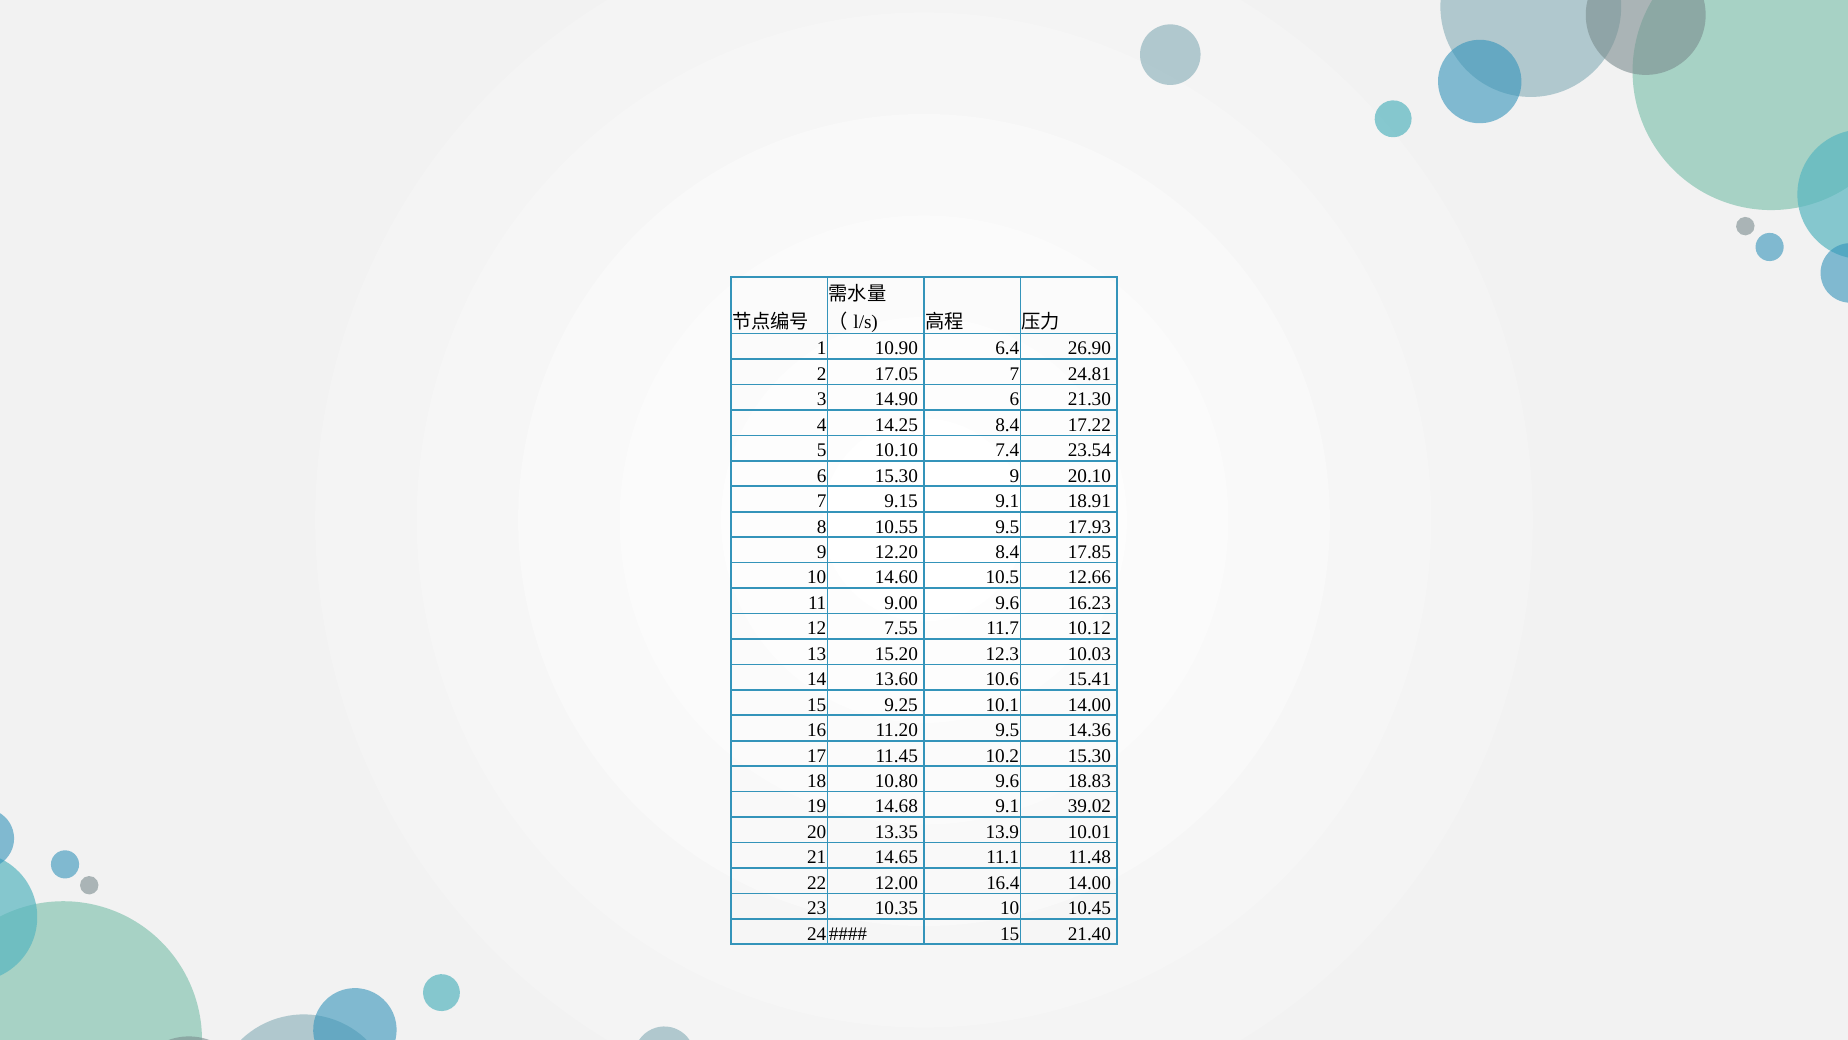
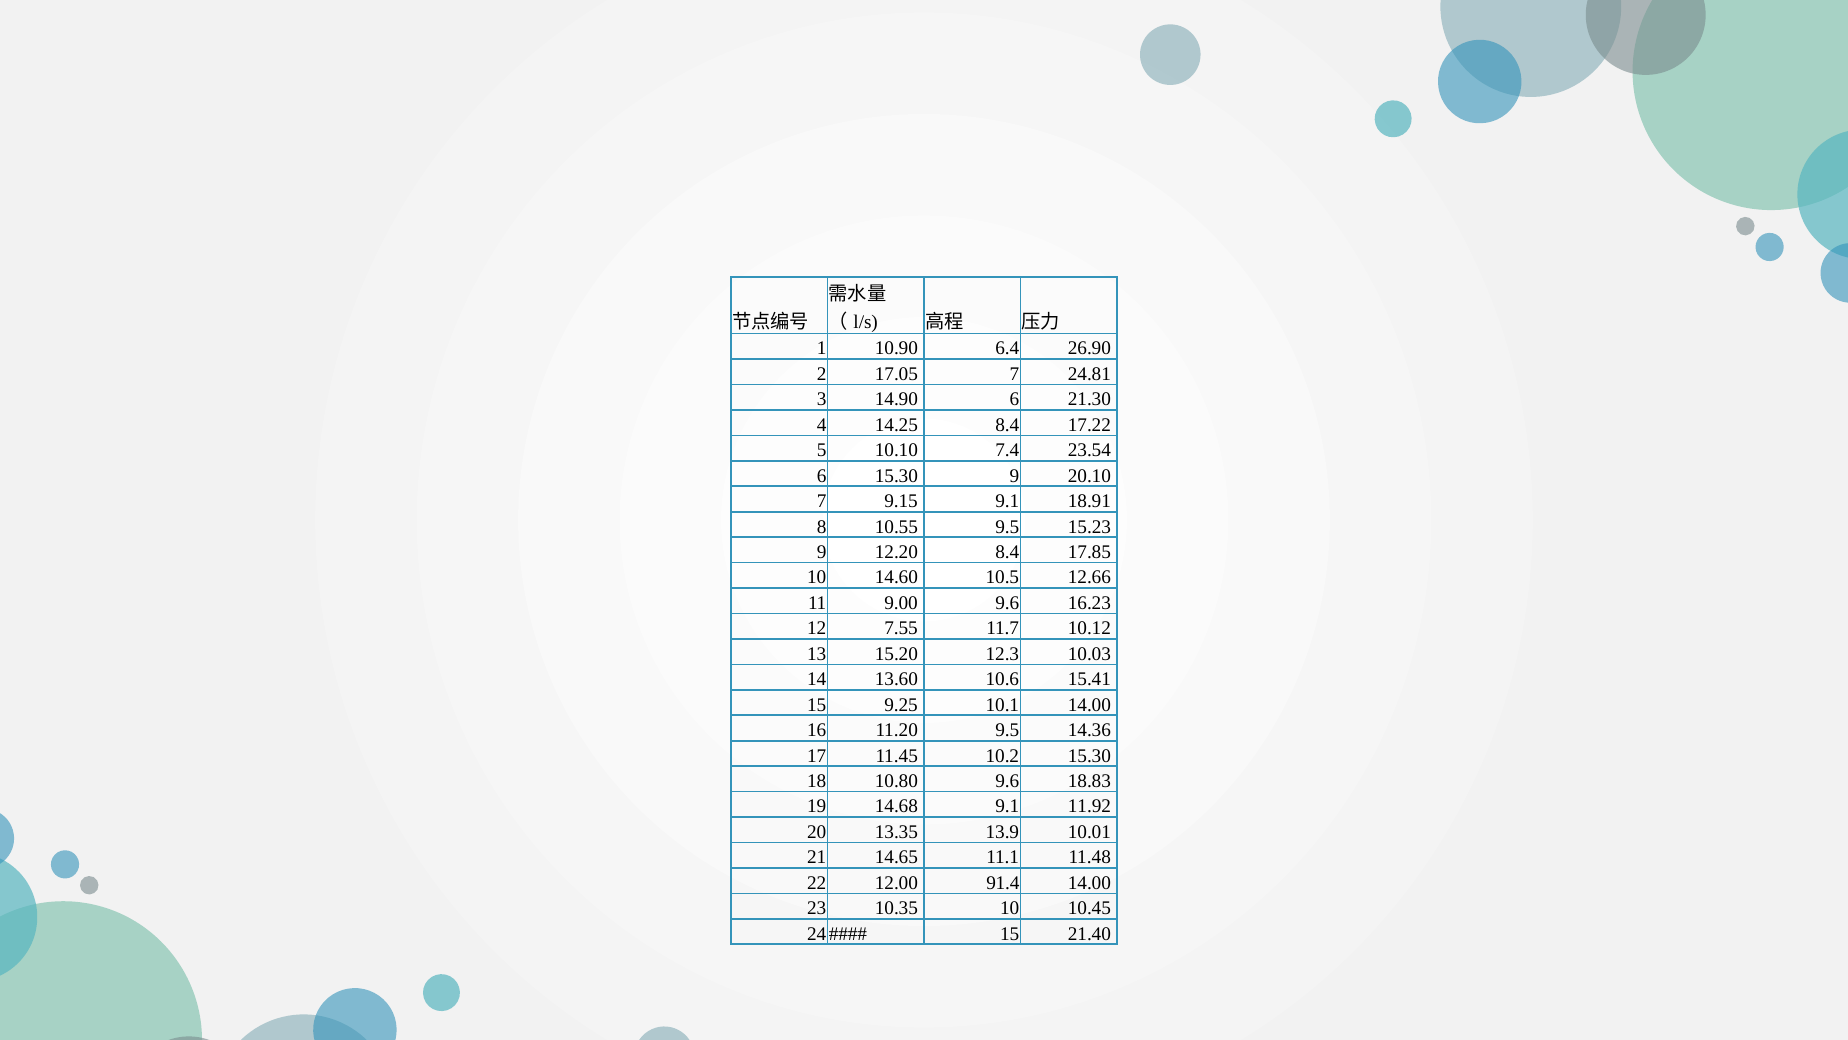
17.93: 17.93 -> 15.23 (1089, 526)
39.02: 39.02 -> 11.92 (1089, 806)
16.4: 16.4 -> 91.4 (1003, 882)
